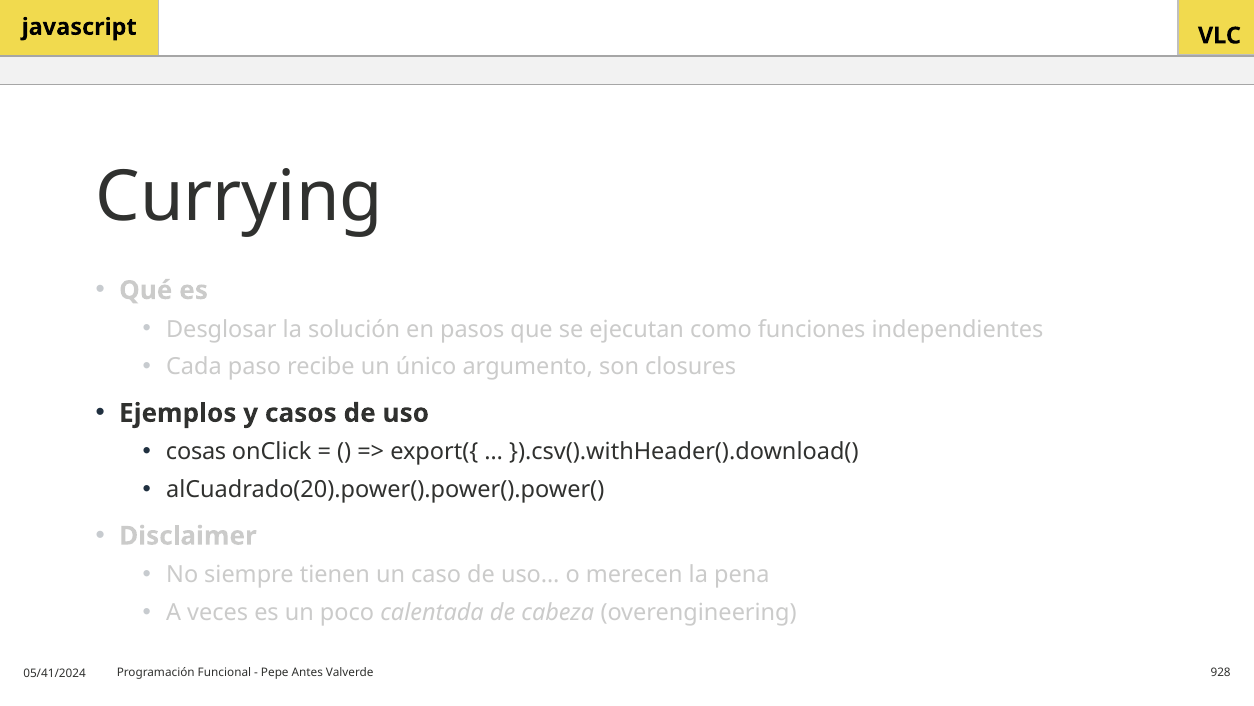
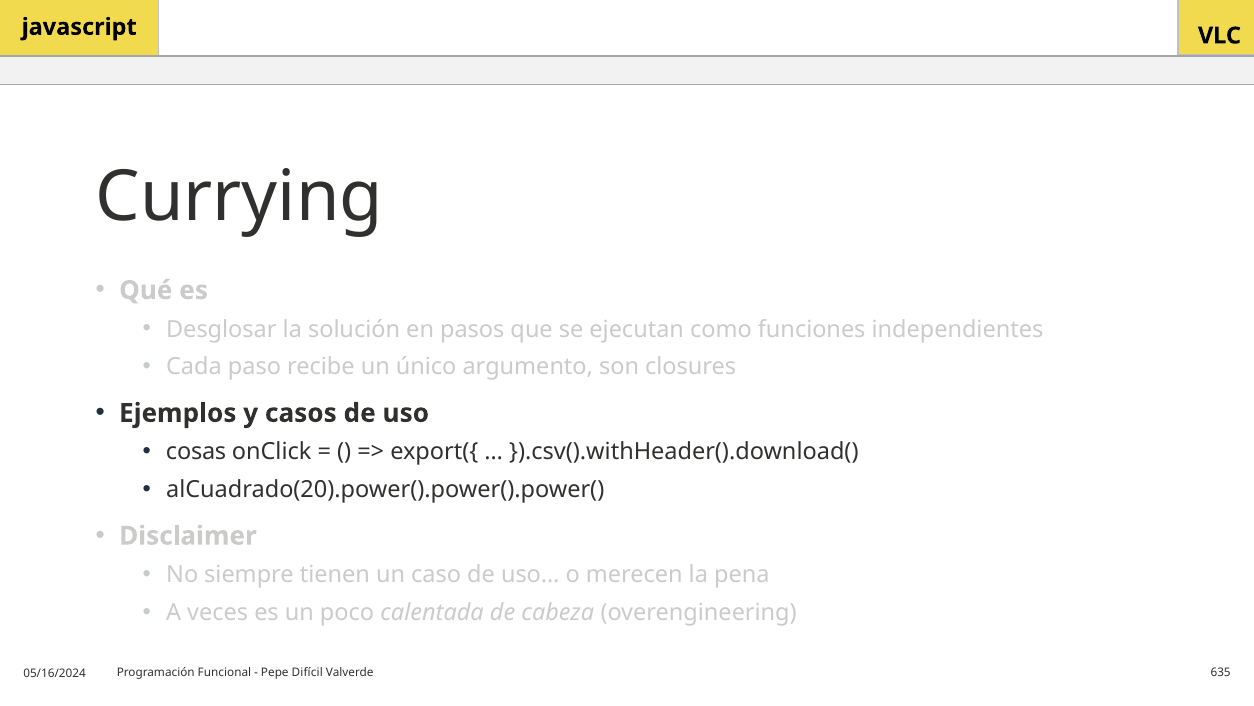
Antes: Antes -> Difícil (307, 672)
928: 928 -> 635 (1221, 672)
05/41/2024: 05/41/2024 -> 05/16/2024 (55, 673)
